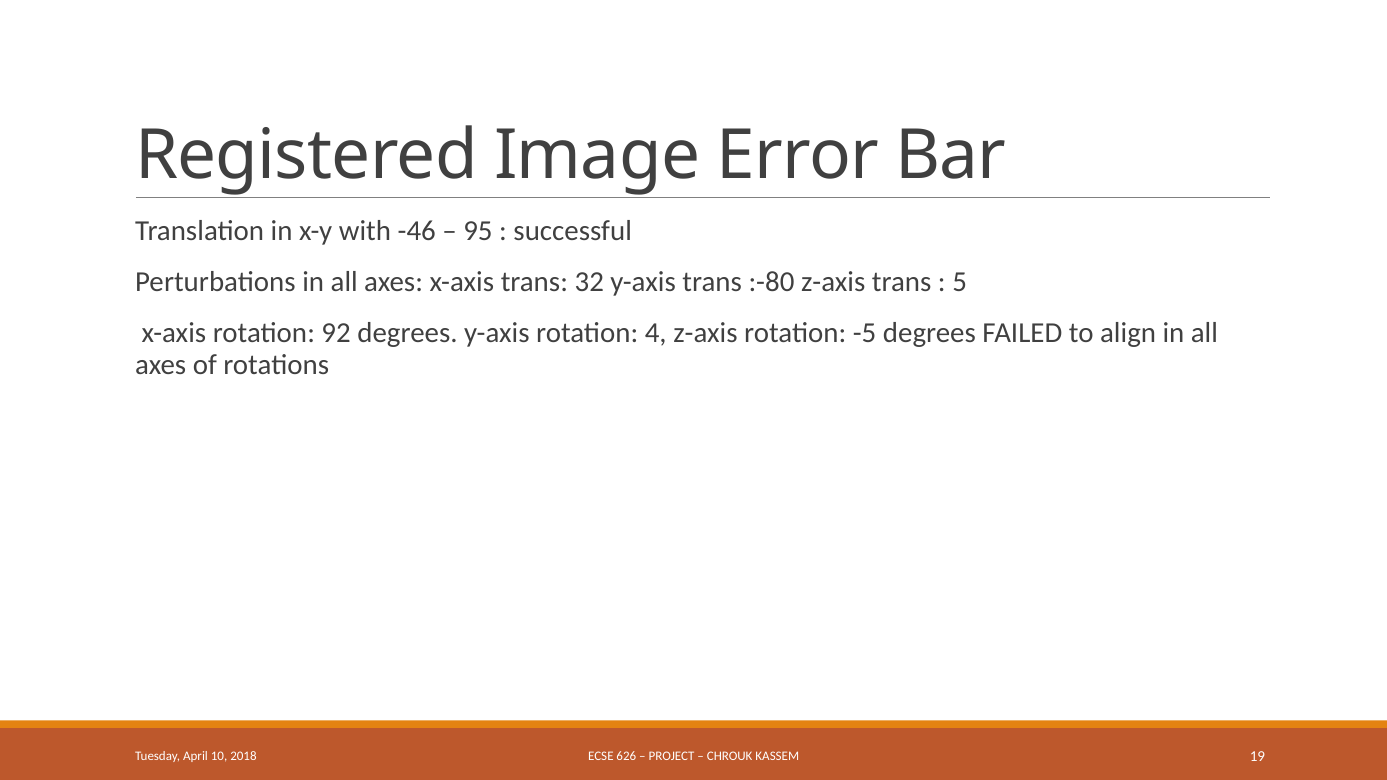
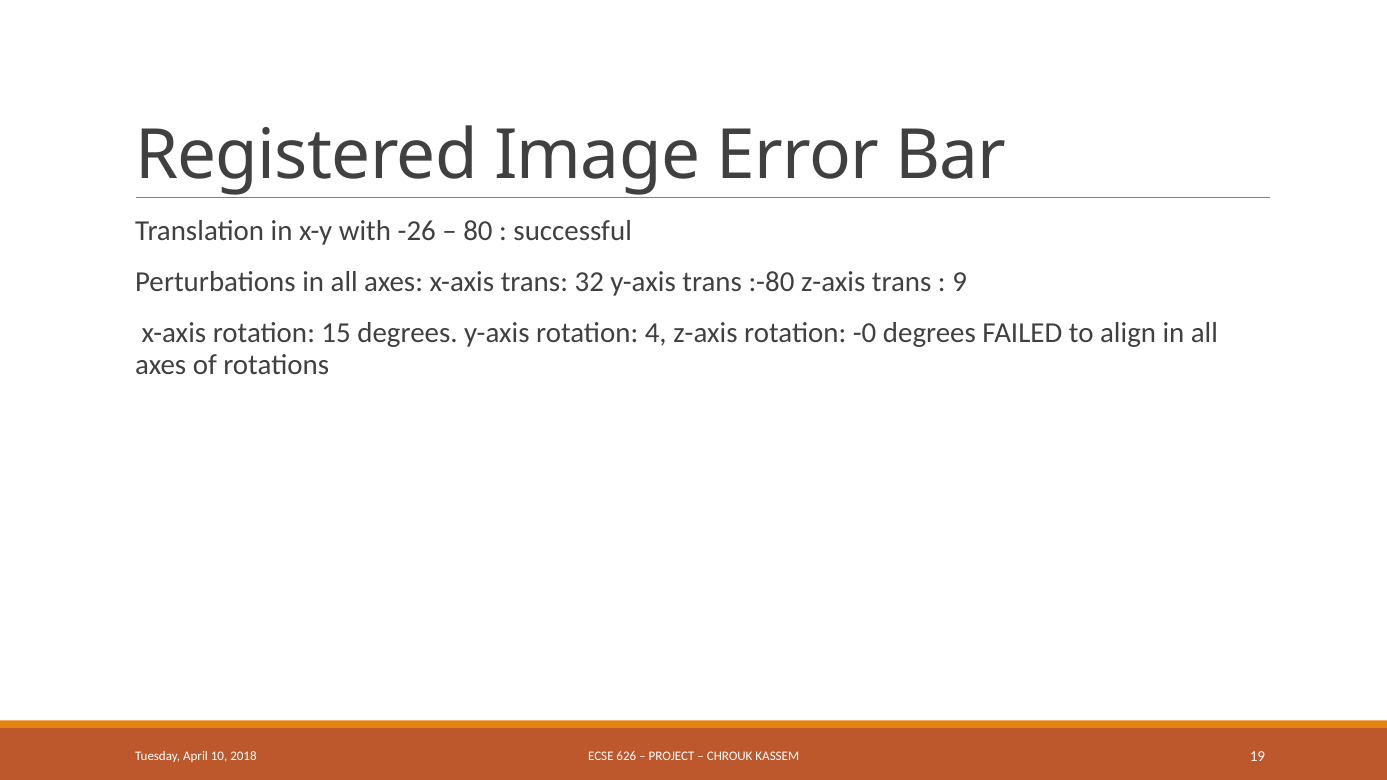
-46: -46 -> -26 (417, 231)
95: 95 -> 80 (478, 231)
5: 5 -> 9 (960, 282)
92: 92 -> 15 (336, 333)
-5: -5 -> -0 (865, 333)
